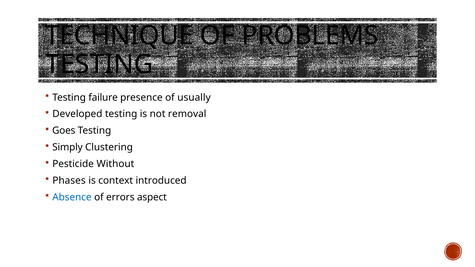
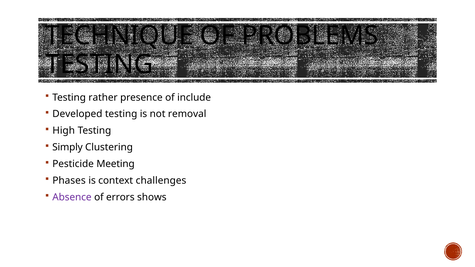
failure: failure -> rather (103, 97)
usually: usually -> include (194, 97)
Goes: Goes -> High (64, 131)
Without: Without -> Meeting (116, 164)
introduced: introduced -> challenges (161, 181)
Absence colour: blue -> purple (72, 197)
aspect: aspect -> shows (152, 197)
